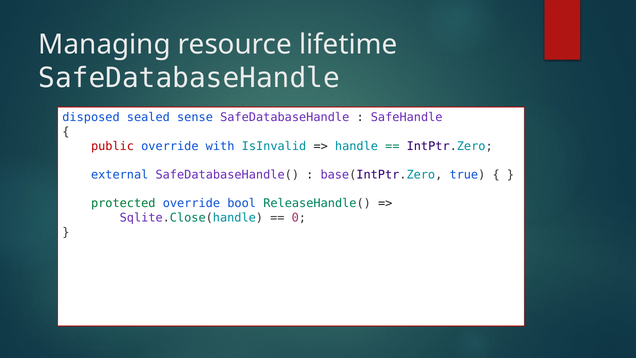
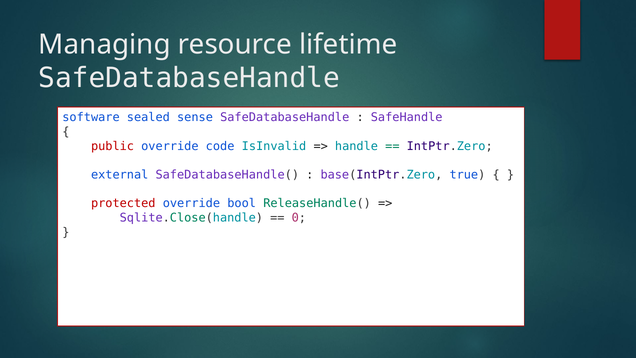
disposed: disposed -> software (91, 117)
with: with -> code (220, 146)
protected colour: green -> red (123, 203)
